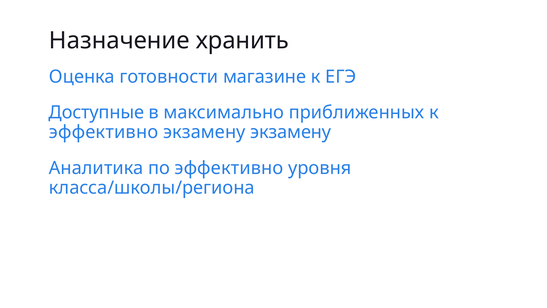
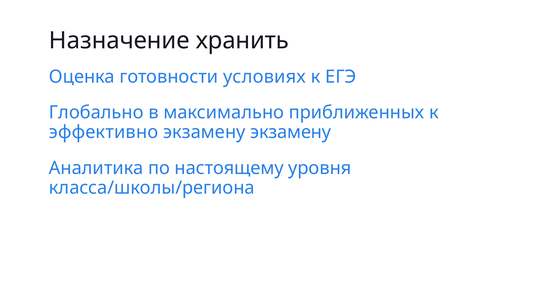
магазине: магазине -> условиях (264, 77)
Доступные: Доступные -> Глобально (96, 112)
по эффективно: эффективно -> настоящему (229, 168)
